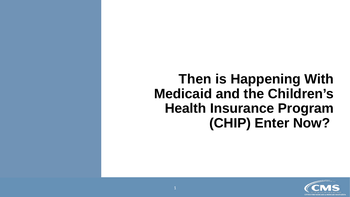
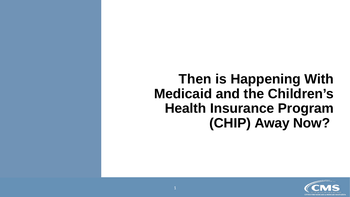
Enter: Enter -> Away (272, 123)
